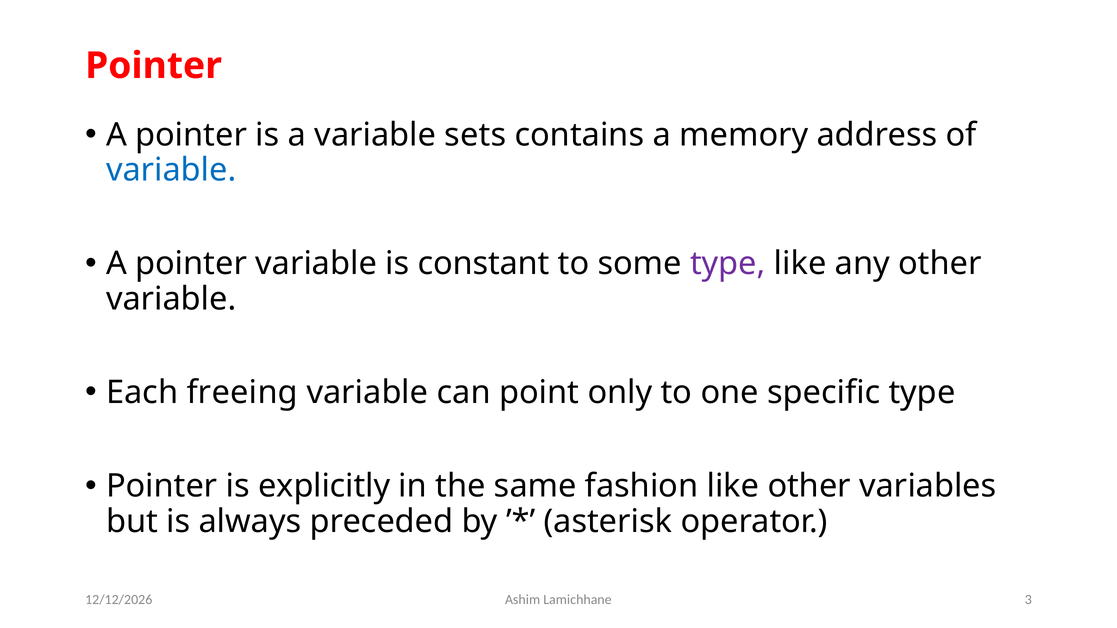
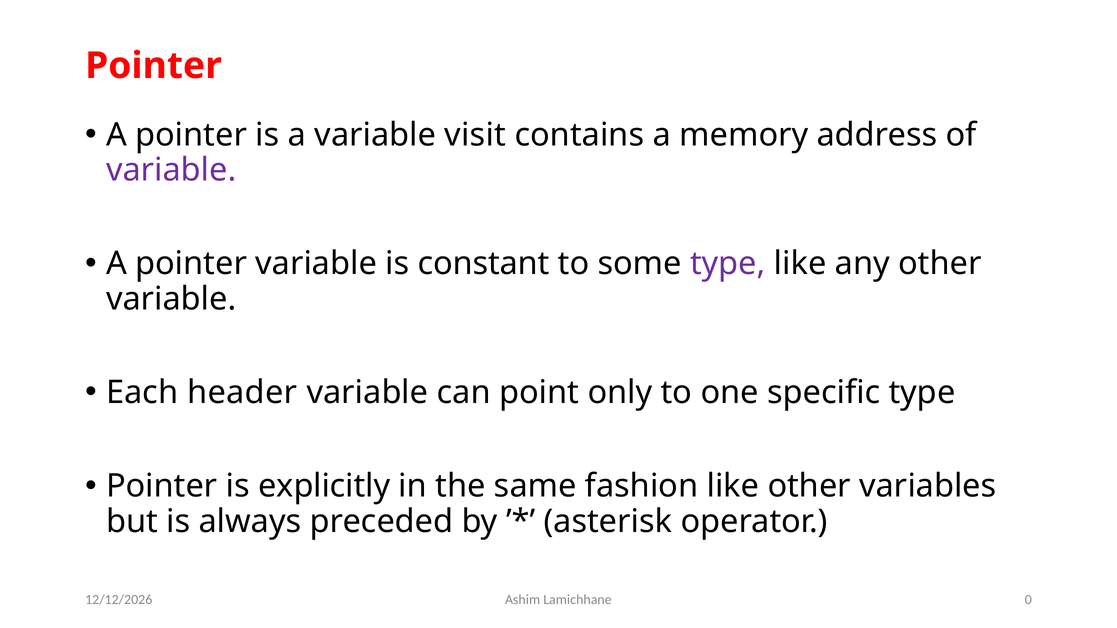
sets: sets -> visit (475, 135)
variable colour: blue -> purple (171, 170)
freeing: freeing -> header (242, 393)
3: 3 -> 0 (1028, 600)
